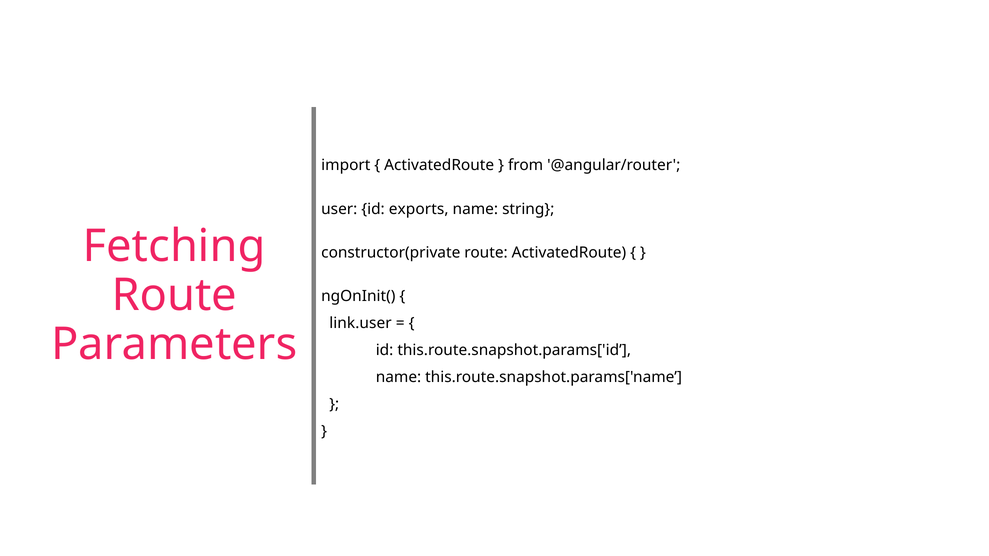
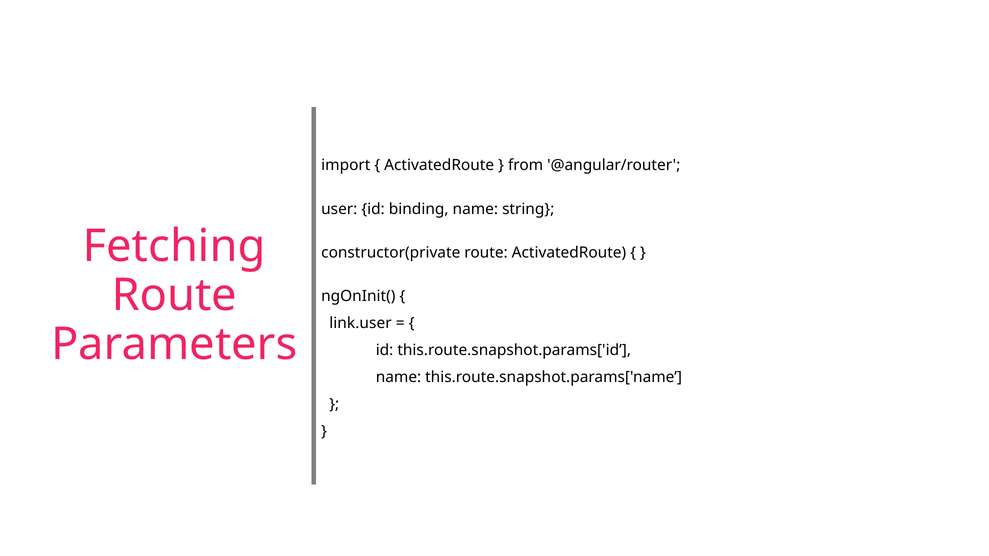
exports: exports -> binding (419, 209)
